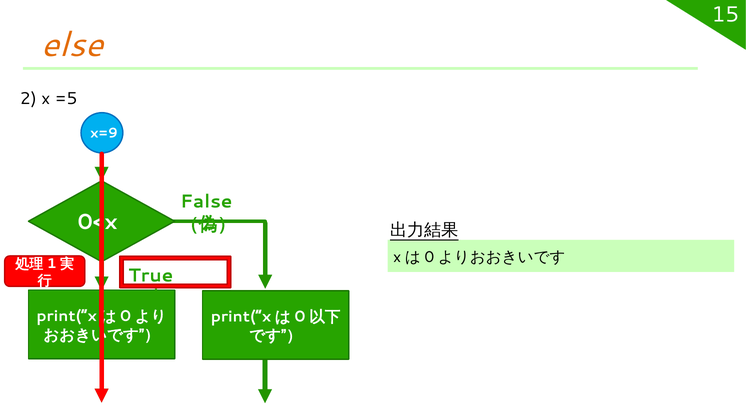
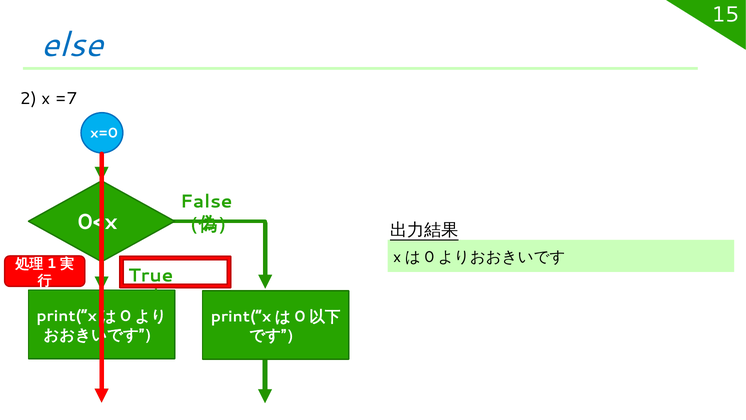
else colour: orange -> blue (72, 45)
=5: =5 -> =7 (66, 98)
x=9: x=9 -> x=0 (104, 133)
